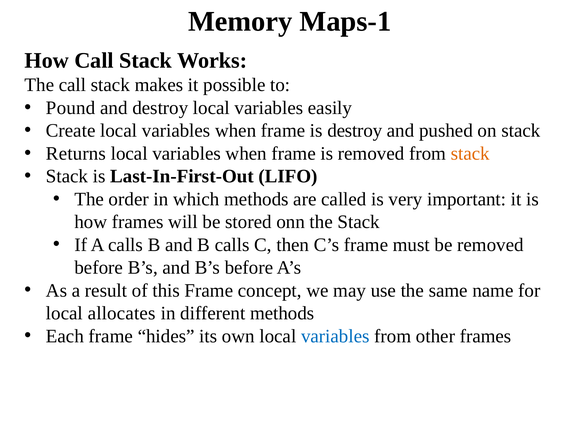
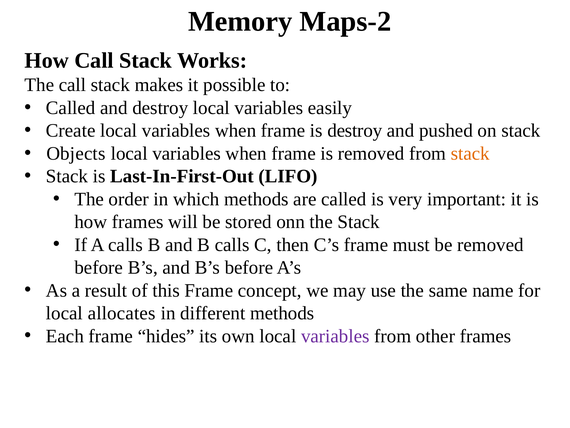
Maps-1: Maps-1 -> Maps-2 (345, 22)
Pound: Pound -> Called (71, 108)
Returns: Returns -> Objects (76, 153)
variables colour: blue -> purple (335, 336)
